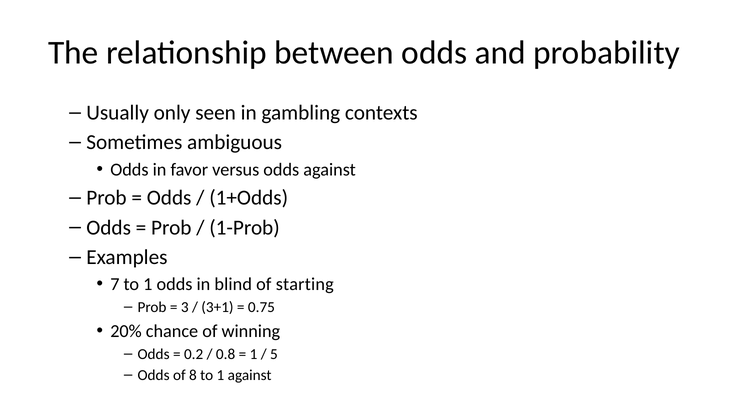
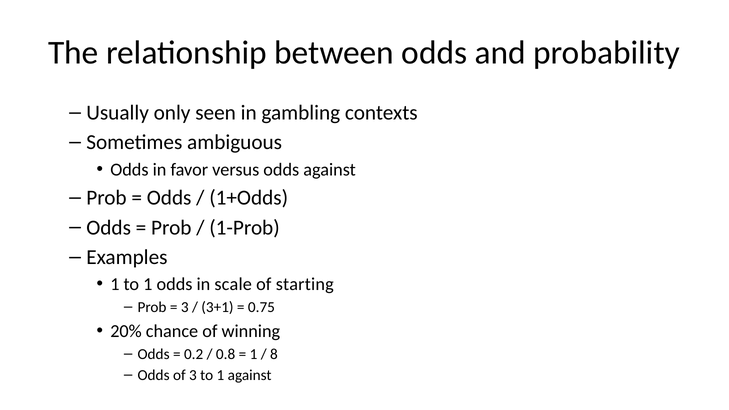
7: 7 -> 1 (115, 284)
blind: blind -> scale (233, 284)
5: 5 -> 8 (274, 354)
of 8: 8 -> 3 (193, 375)
